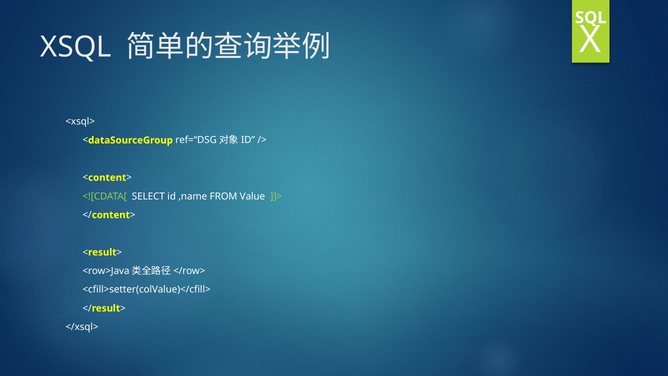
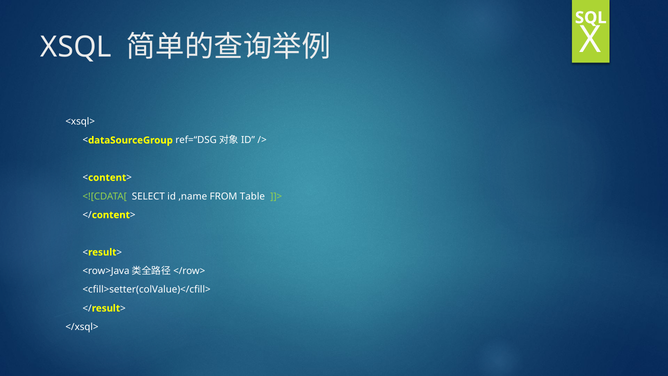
Value: Value -> Table (252, 196)
